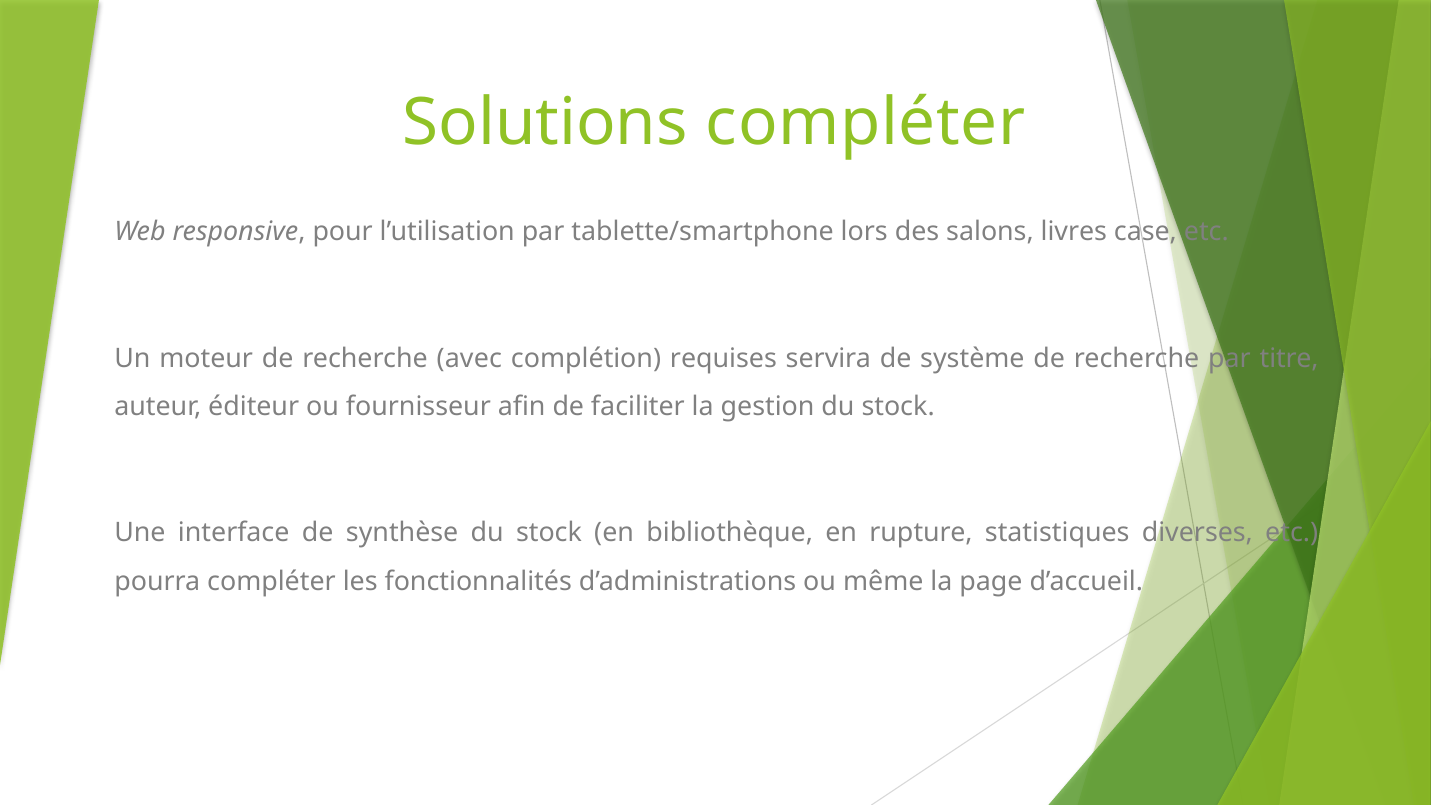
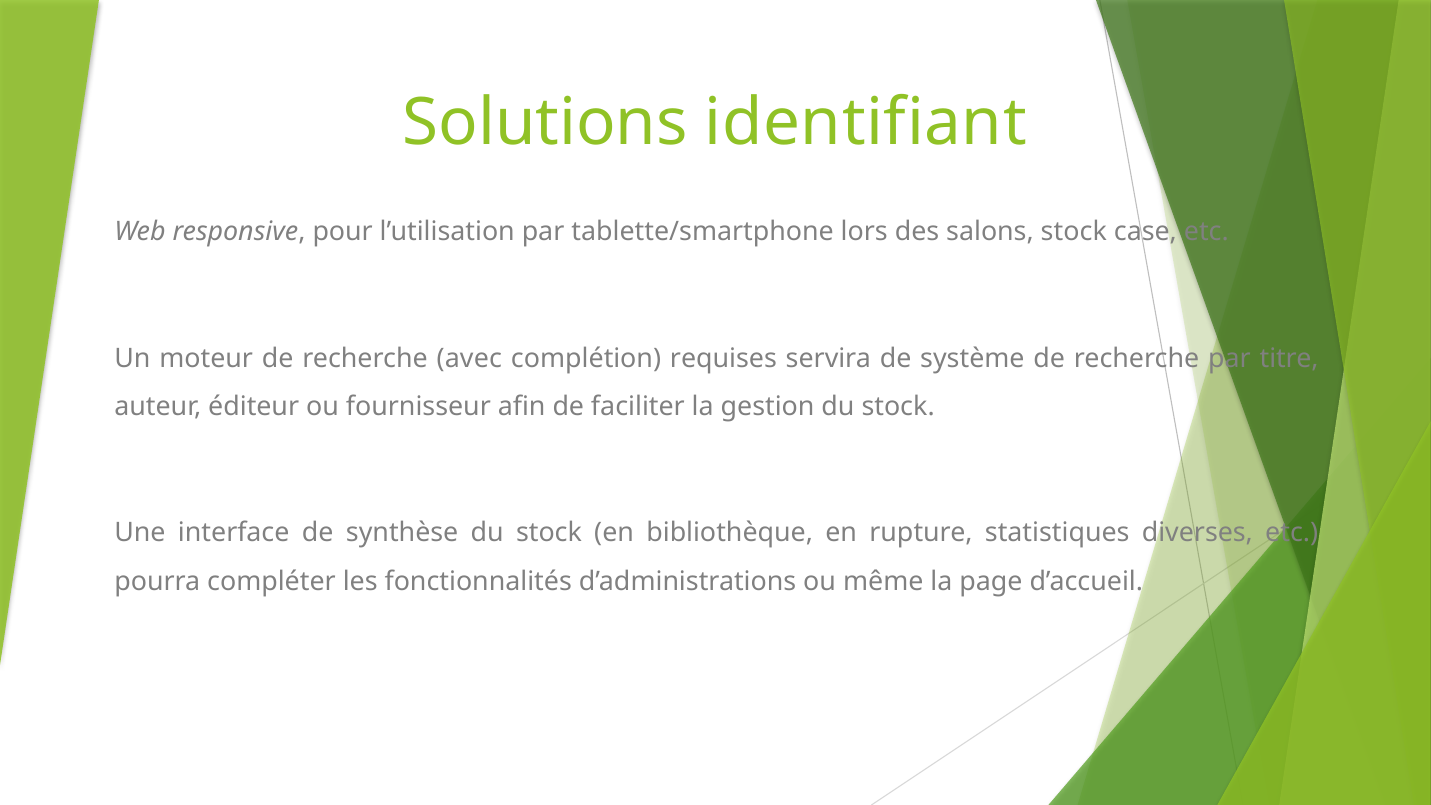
Solutions compléter: compléter -> identifiant (866, 123)
salons livres: livres -> stock (1074, 232)
